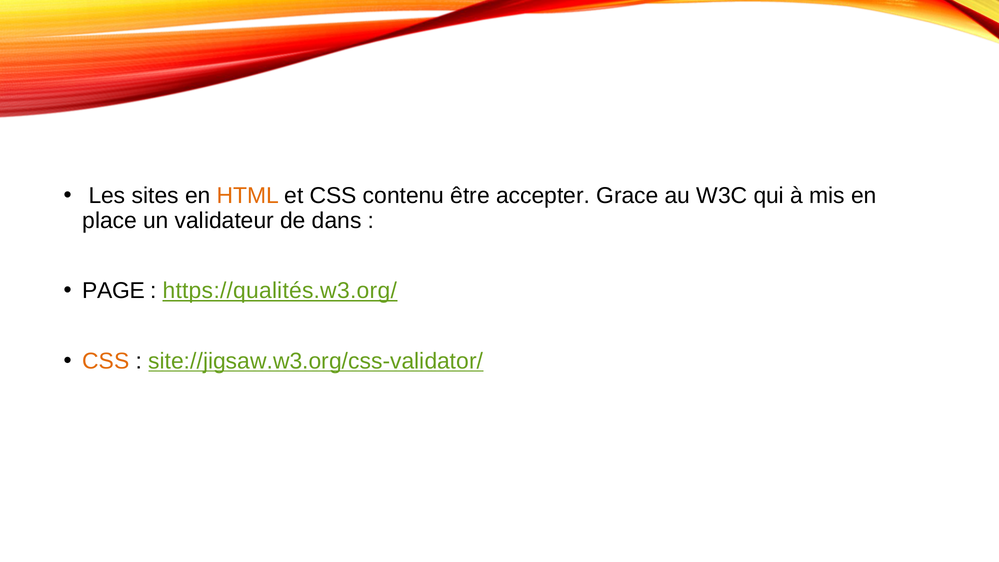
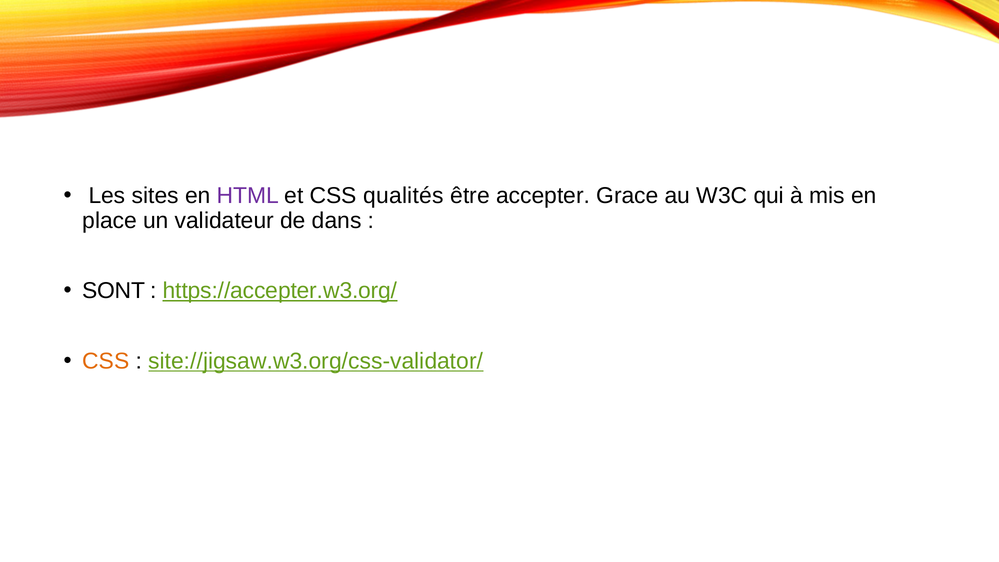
HTML colour: orange -> purple (248, 196)
contenu: contenu -> qualités (403, 196)
PAGE: PAGE -> SONT (114, 291)
https://qualités.w3.org/: https://qualités.w3.org/ -> https://accepter.w3.org/ (280, 291)
